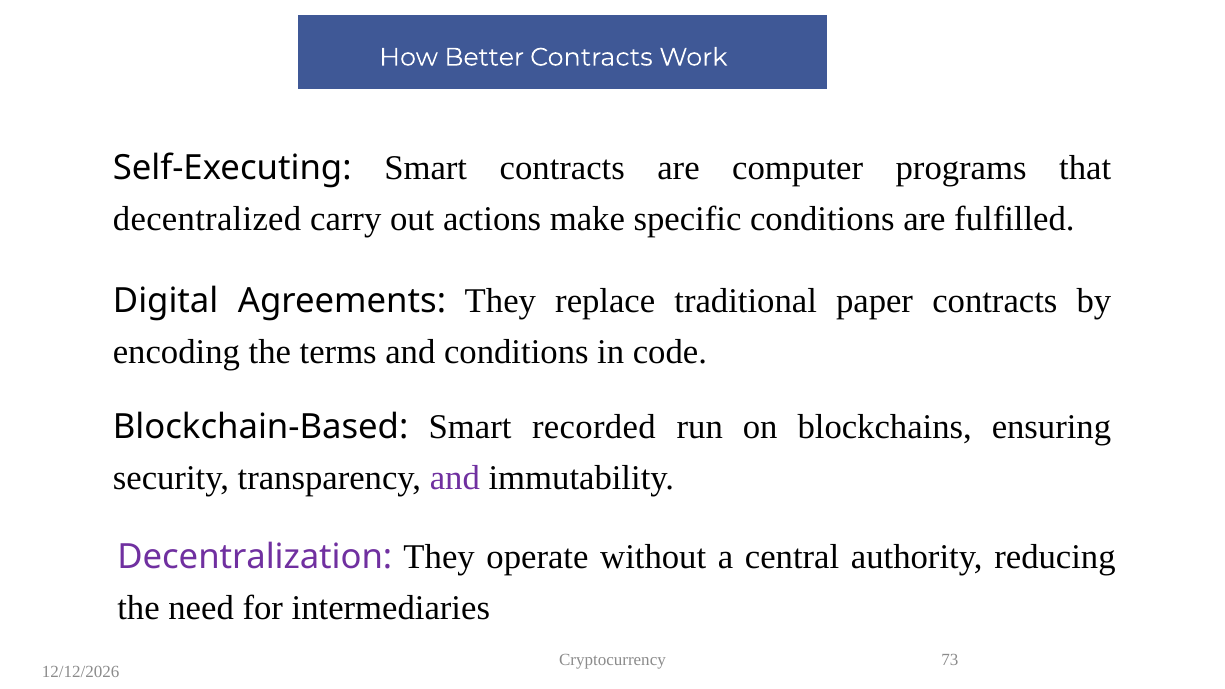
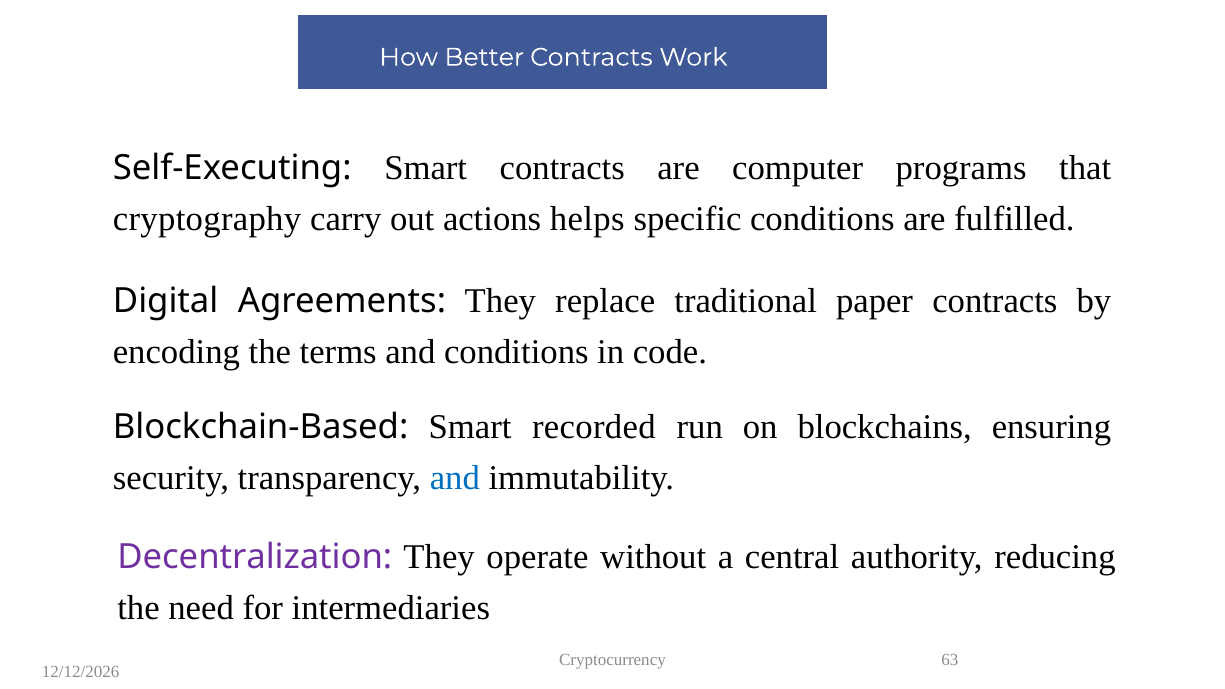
decentralized: decentralized -> cryptography (207, 219)
make: make -> helps (587, 219)
and colour: purple -> blue (455, 478)
73: 73 -> 63 (950, 660)
